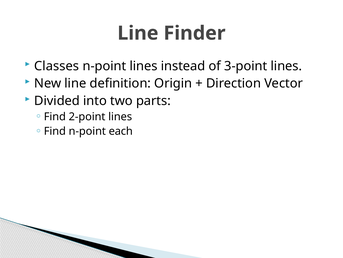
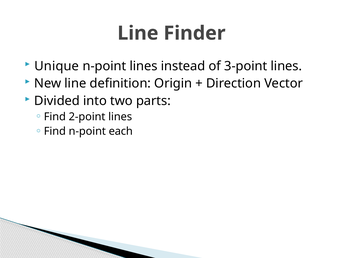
Classes: Classes -> Unique (57, 66)
